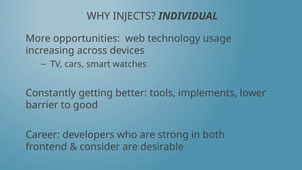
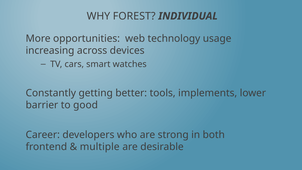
INJECTS: INJECTS -> FOREST (134, 16)
consider: consider -> multiple (100, 147)
